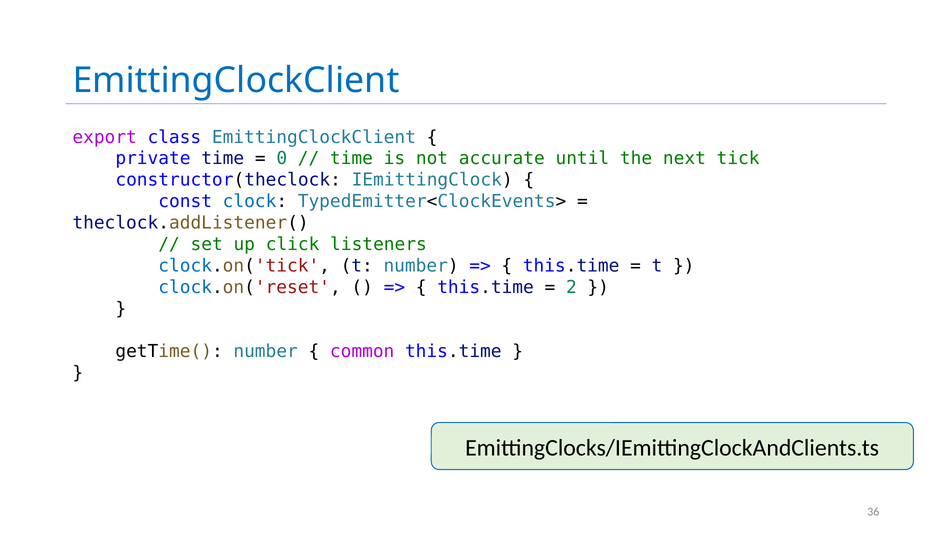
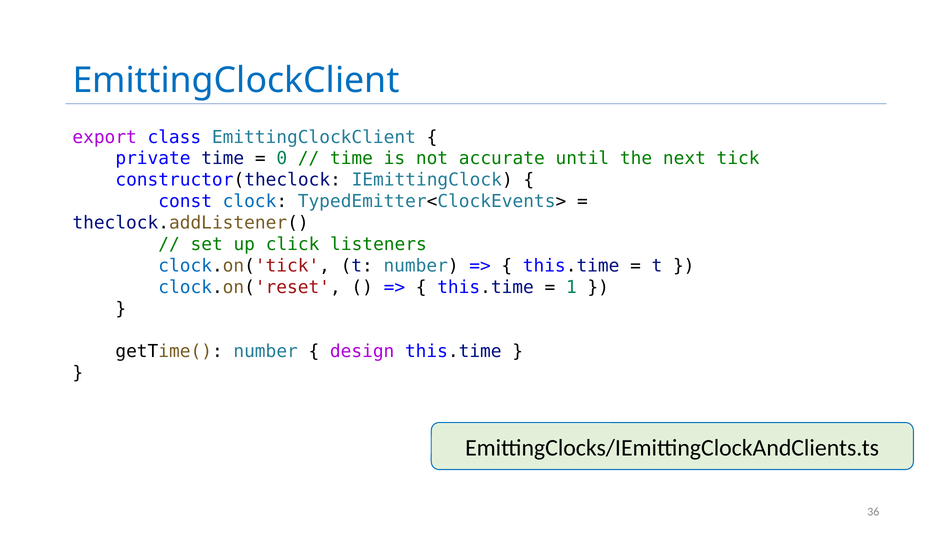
2: 2 -> 1 (571, 287)
common: common -> design (362, 351)
